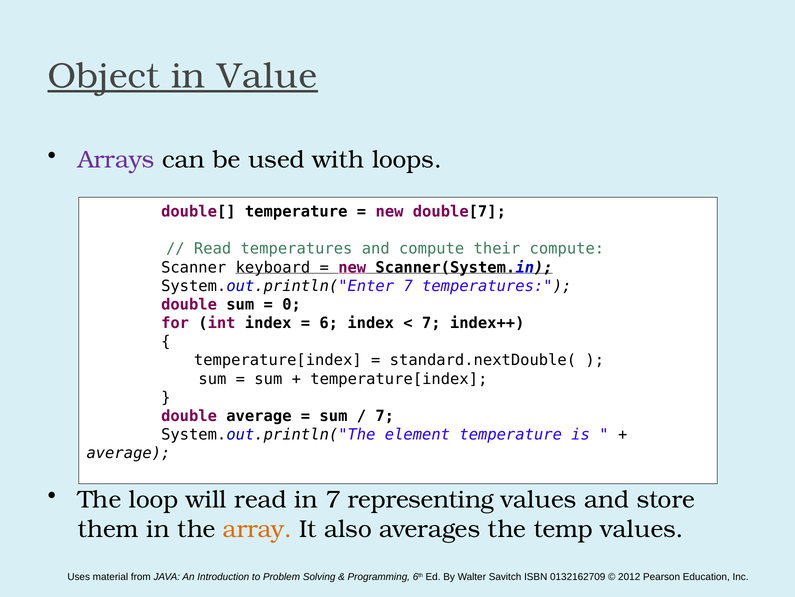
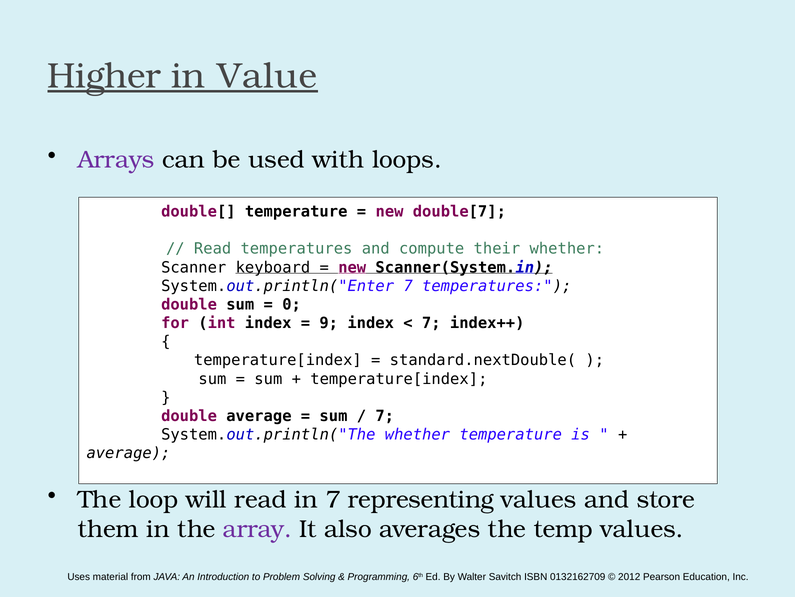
Object: Object -> Higher (104, 76)
their compute: compute -> whether (567, 249)
6: 6 -> 9 (329, 323)
System.out.println("The element: element -> whether (417, 434)
array colour: orange -> purple (257, 528)
